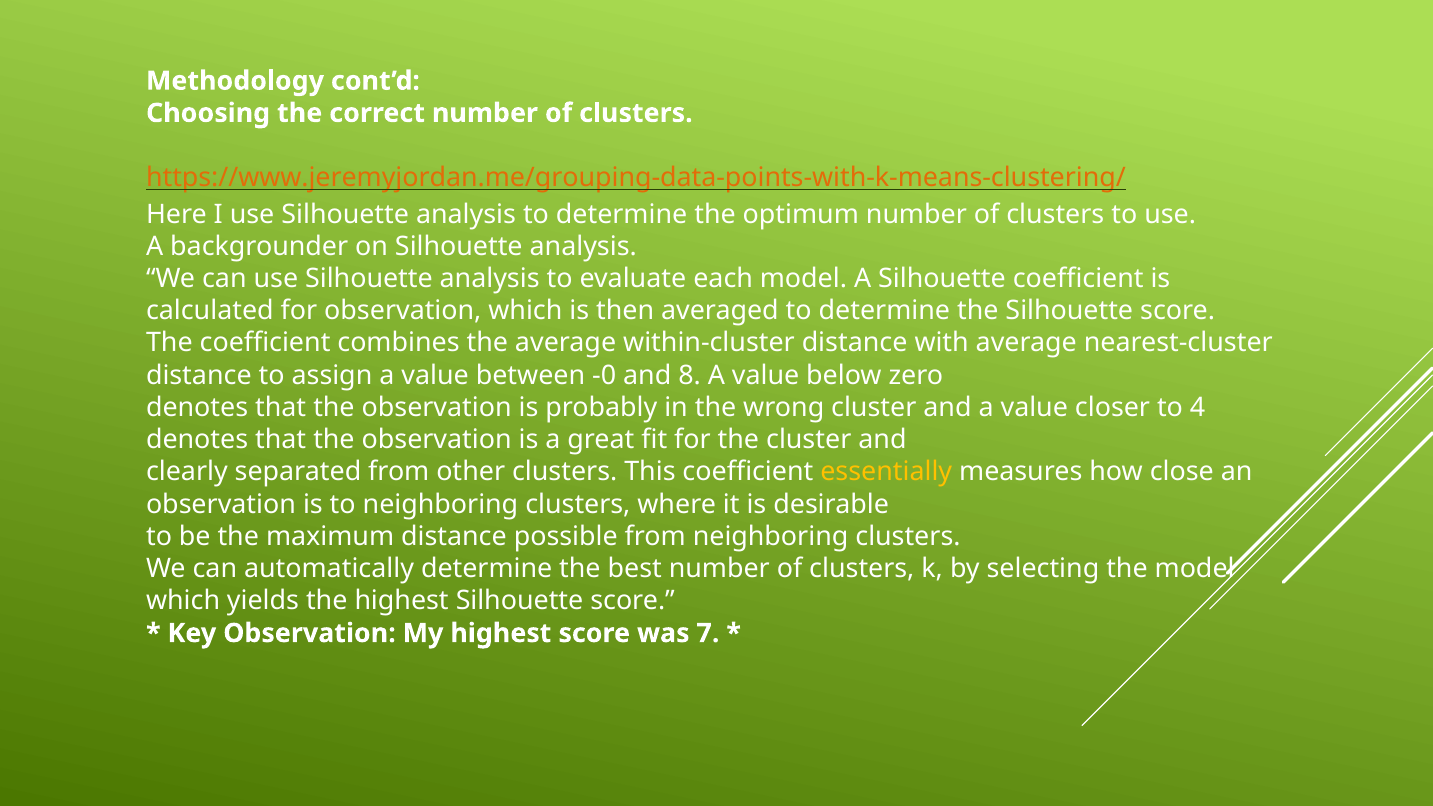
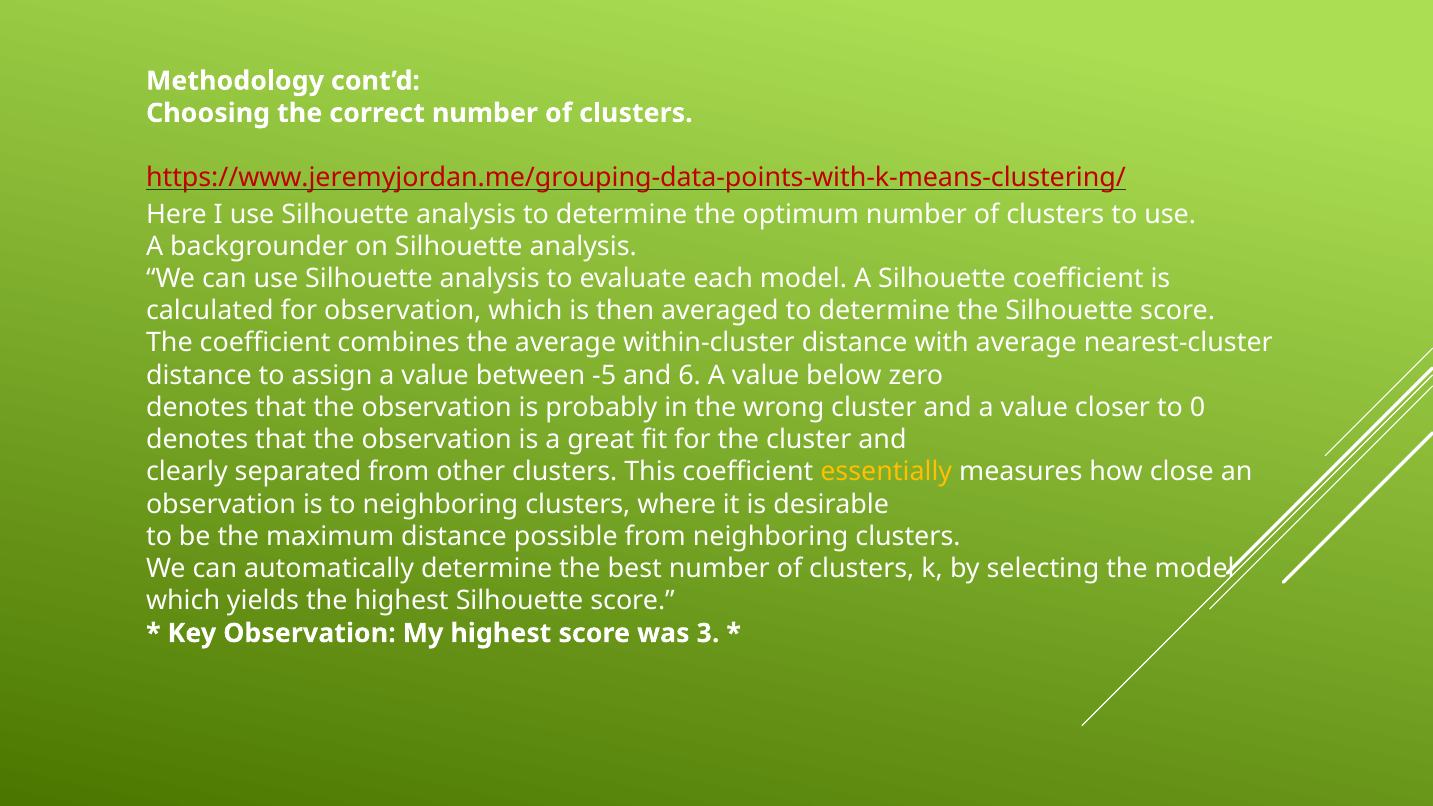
https://www.jeremyjordan.me/grouping-data-points-with-k-means-clustering/ colour: orange -> red (636, 178)
-0: -0 -> -5 (604, 375)
8: 8 -> 6 (690, 375)
4: 4 -> 0 (1198, 408)
7: 7 -> 3 (708, 633)
